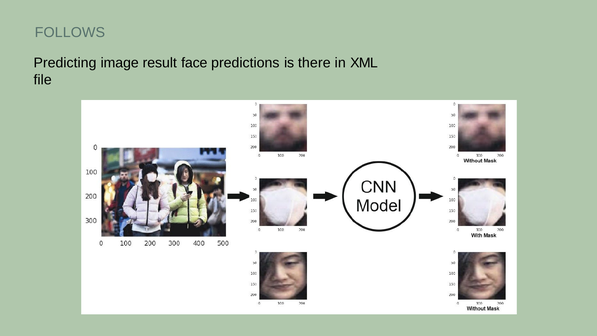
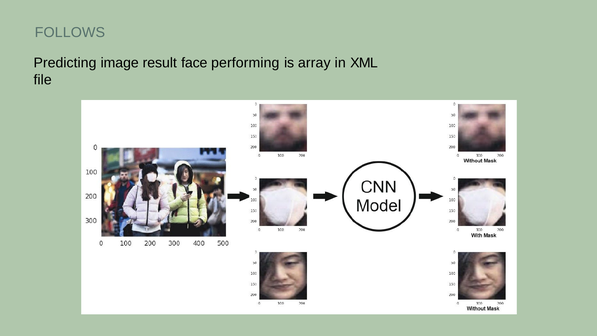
predictions: predictions -> performing (245, 63)
there: there -> array (314, 63)
